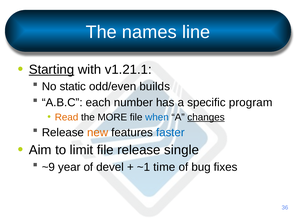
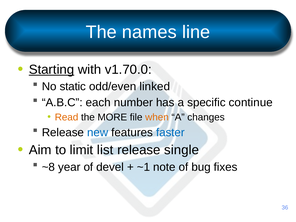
v1.21.1: v1.21.1 -> v1.70.0 (128, 70)
builds: builds -> linked (155, 86)
program: program -> continue (251, 103)
when colour: blue -> orange (157, 117)
changes underline: present -> none (206, 117)
new colour: orange -> blue (98, 132)
limit file: file -> list (105, 150)
~9: ~9 -> ~8 (48, 167)
time: time -> note (164, 167)
